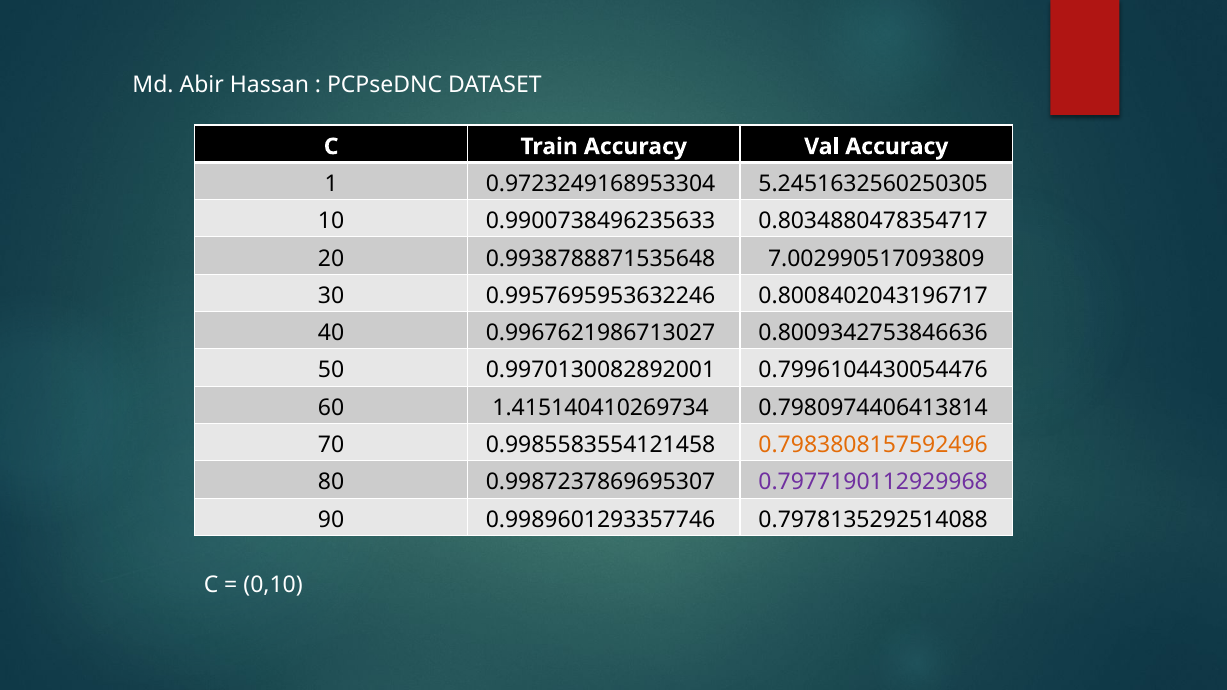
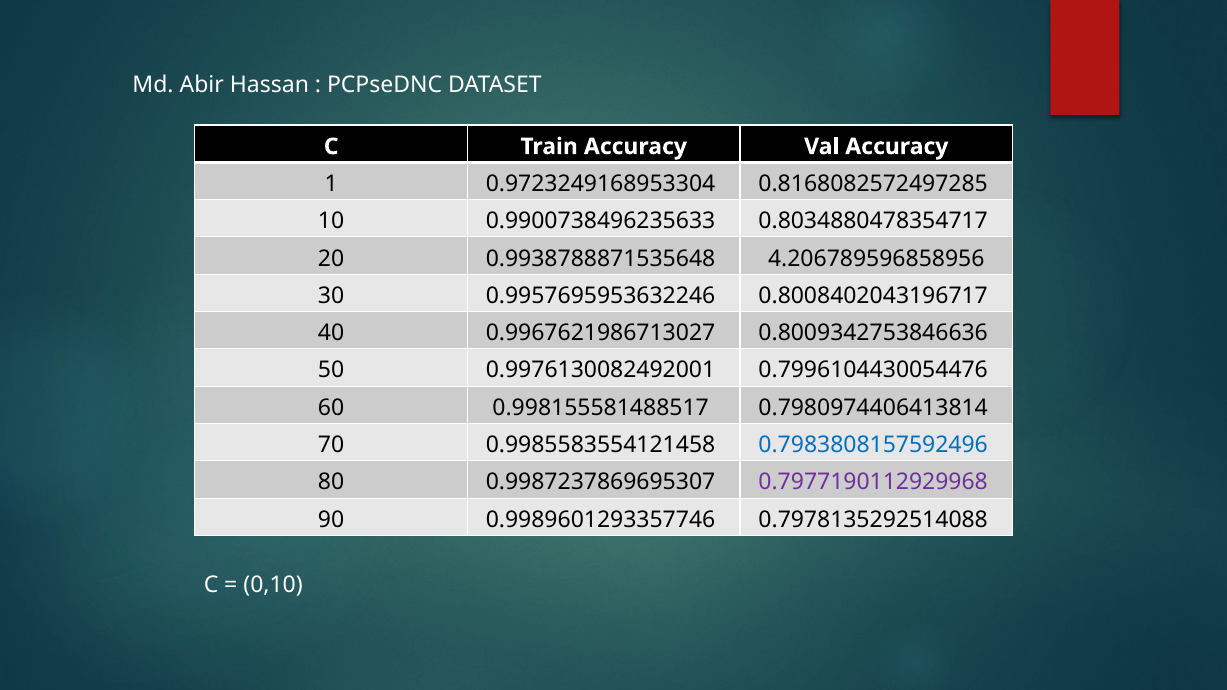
5.2451632560250305: 5.2451632560250305 -> 0.8168082572497285 (873, 184)
7.002990517093809: 7.002990517093809 -> 4.206789596858956 (876, 259)
0.9970130082892001: 0.9970130082892001 -> 0.9976130082492001 (601, 370)
1.415140410269734: 1.415140410269734 -> 0.998155581488517 (601, 408)
0.7983808157592496 colour: orange -> blue (873, 445)
